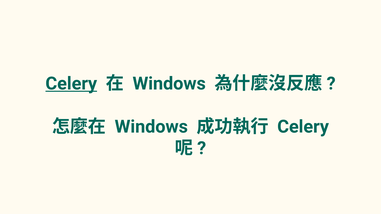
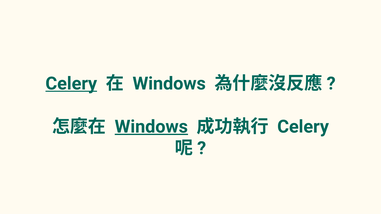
Windows underline: none -> present (151, 127)
